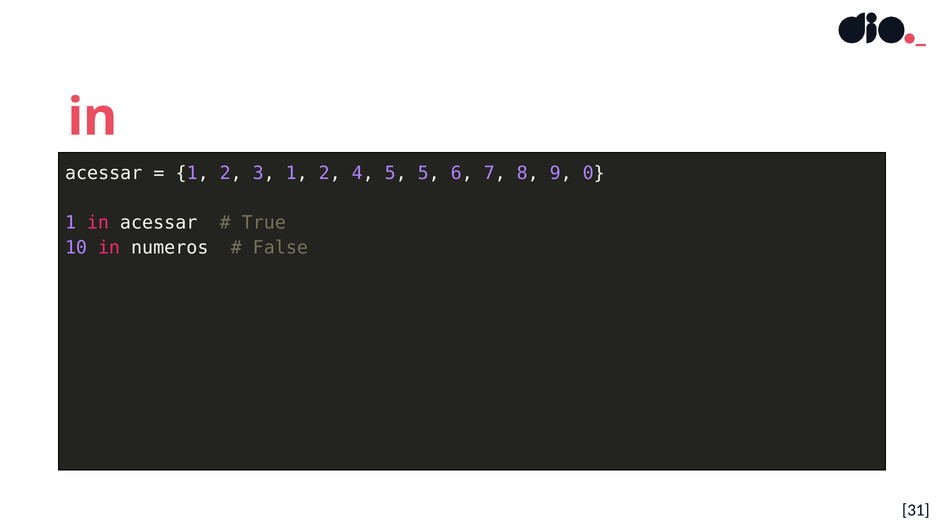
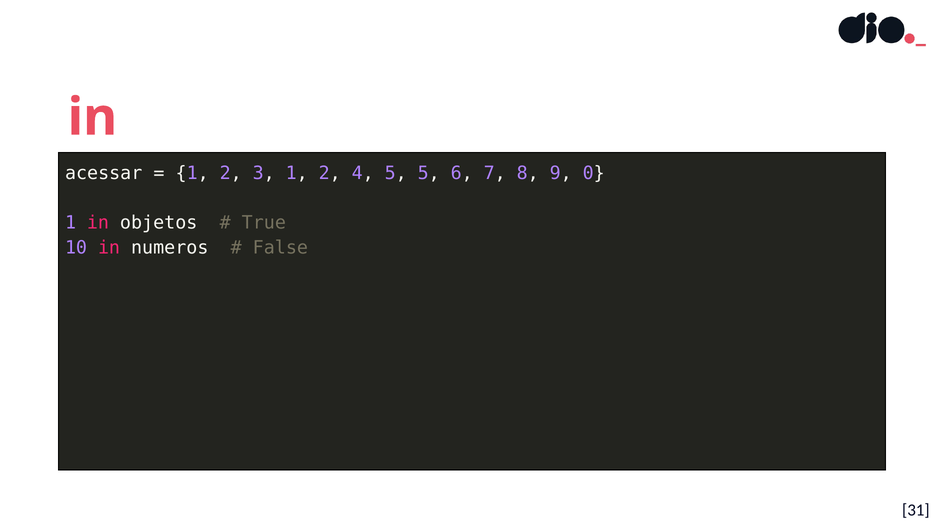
in acessar: acessar -> objetos (159, 223)
